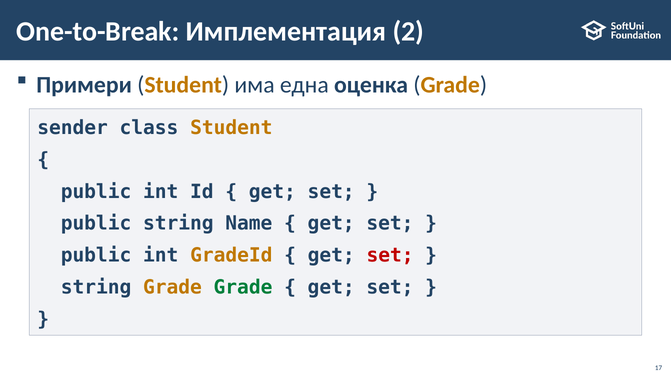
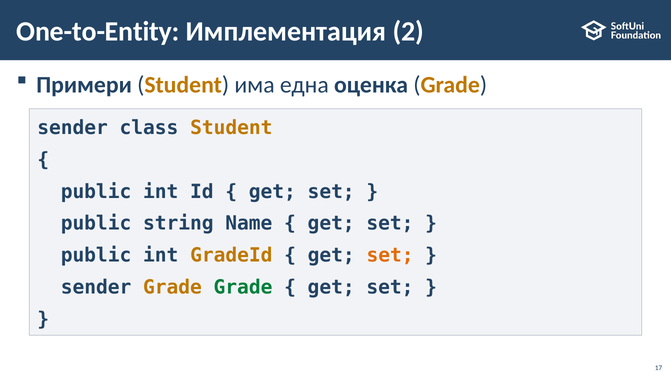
One-to-Break: One-to-Break -> One-to-Entity (98, 32)
set colour: red -> orange (390, 256)
string: string -> sender (96, 288)
